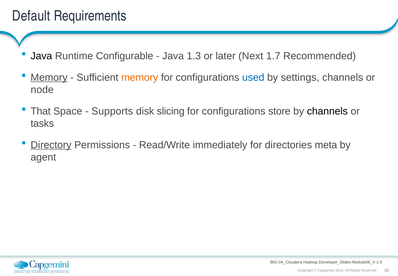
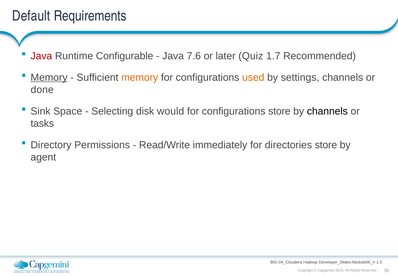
Java colour: black -> red (41, 56)
1.3: 1.3 -> 7.6 (194, 56)
Next: Next -> Quiz (251, 56)
used colour: blue -> orange (253, 77)
node: node -> done (42, 90)
That: That -> Sink (41, 111)
Supports: Supports -> Selecting (112, 111)
slicing: slicing -> would (171, 111)
Directory underline: present -> none (51, 145)
directories meta: meta -> store (326, 145)
